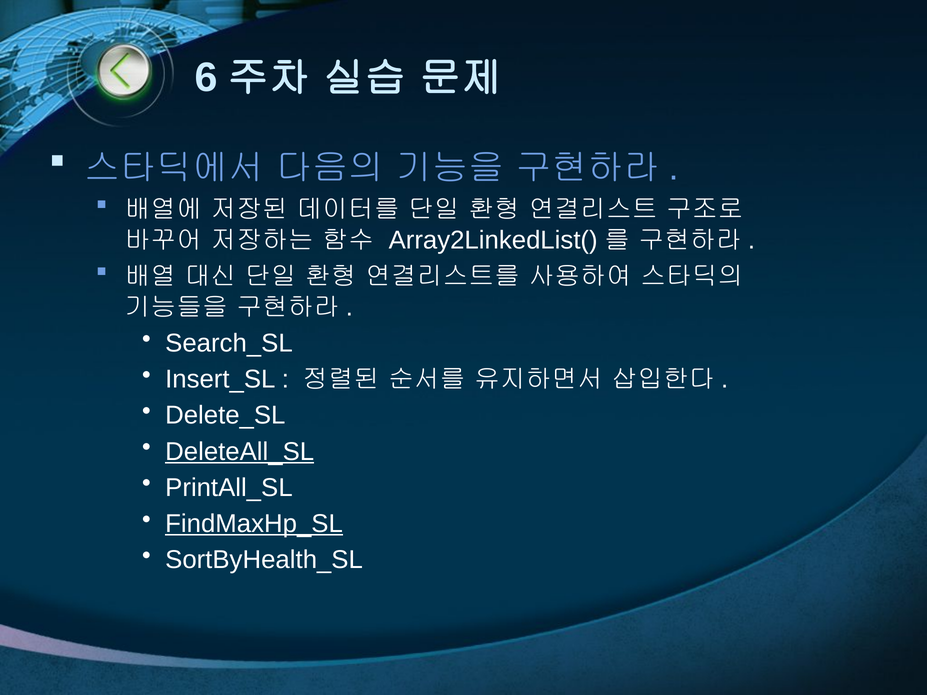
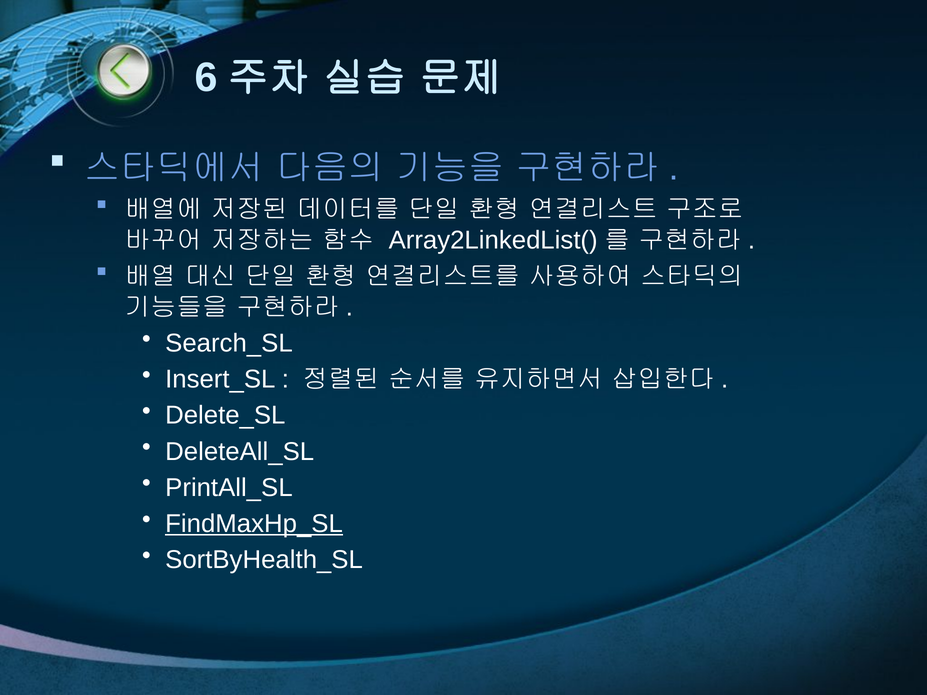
DeleteAll_SL underline: present -> none (240, 452)
